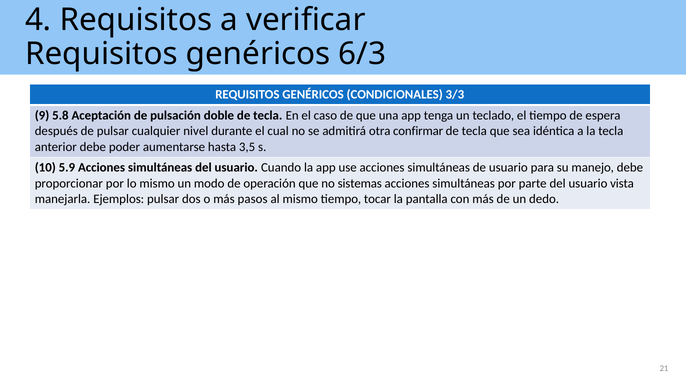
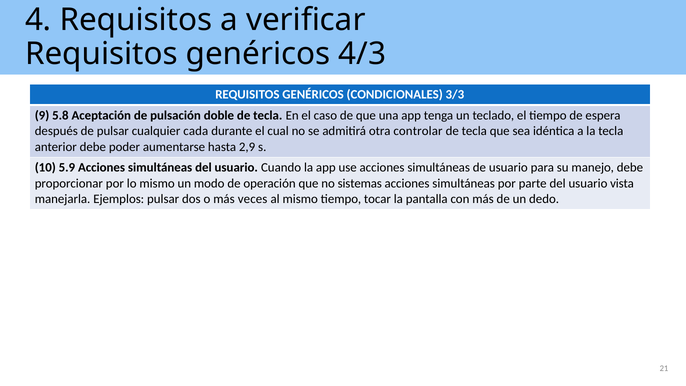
6/3: 6/3 -> 4/3 (362, 54)
nivel: nivel -> cada (196, 131)
confirmar: confirmar -> controlar (418, 131)
3,5: 3,5 -> 2,9 (247, 147)
pasos: pasos -> veces (253, 199)
